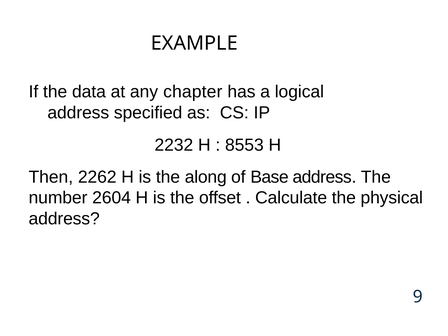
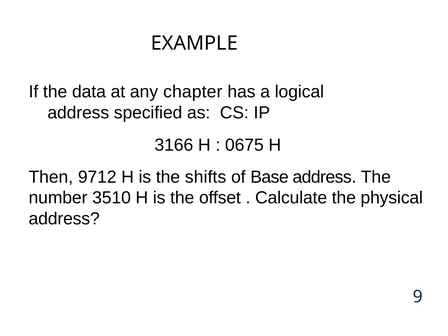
2232: 2232 -> 3166 (174, 145)
8553: 8553 -> 0675 (244, 145)
2262: 2262 -> 9712 (97, 177)
along: along -> shifts (206, 177)
2604: 2604 -> 3510 (112, 198)
